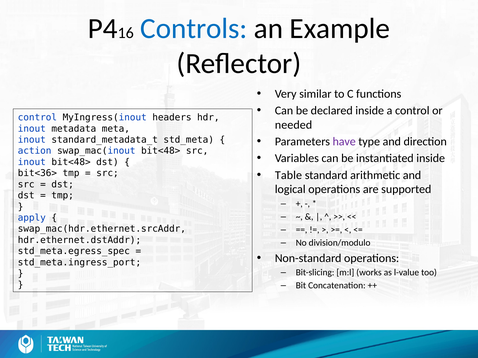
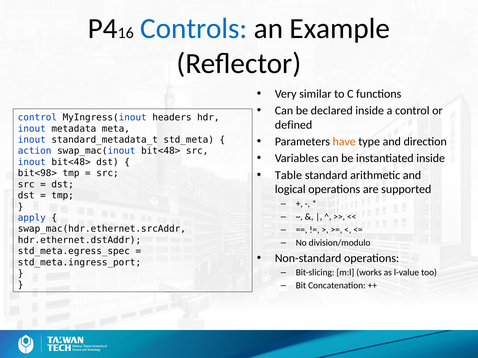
needed: needed -> defined (294, 125)
have colour: purple -> orange (344, 142)
bit<36>: bit<36> -> bit<98> (37, 173)
